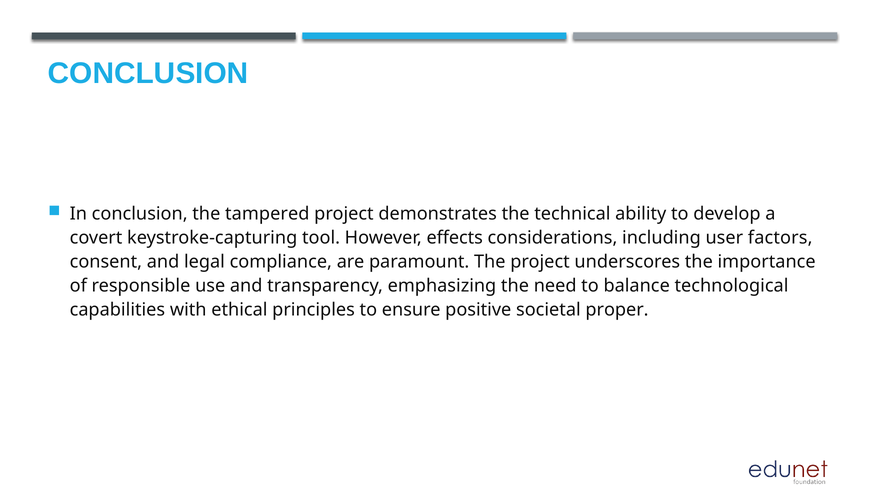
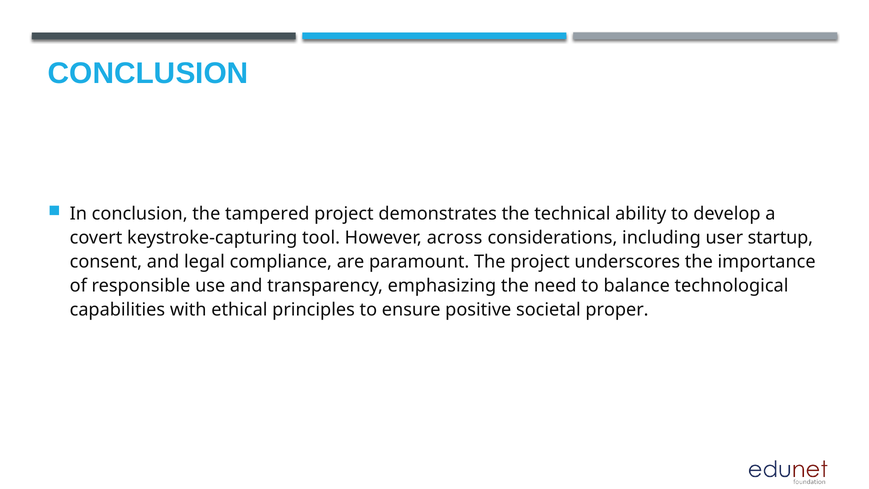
effects: effects -> across (455, 238)
factors: factors -> startup (780, 238)
